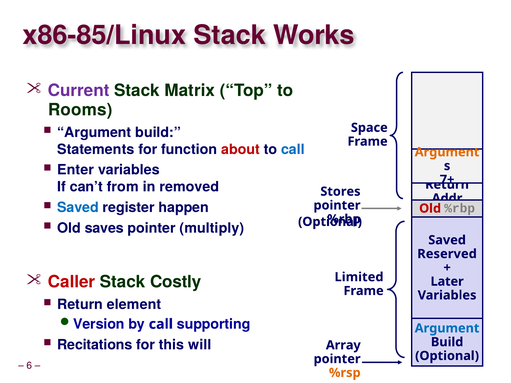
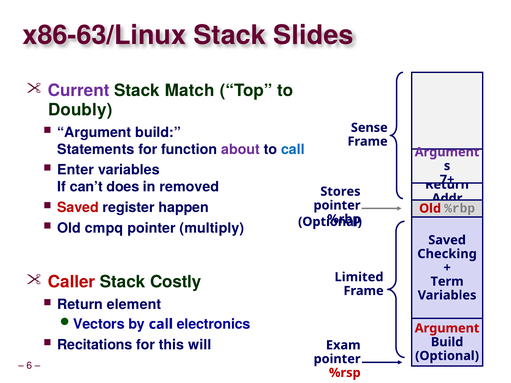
x86-85/Linux: x86-85/Linux -> x86-63/Linux (104, 35)
Works: Works -> Slides (313, 35)
Matrix: Matrix -> Match (190, 90)
Rooms: Rooms -> Doubly (80, 110)
Space: Space -> Sense (369, 128)
about colour: red -> purple (240, 149)
Argument colour: orange -> purple (447, 152)
from: from -> does (123, 187)
Saved colour: blue -> red (78, 208)
saves: saves -> cmpq (104, 228)
Reserved: Reserved -> Checking (447, 254)
Later: Later -> Term (447, 282)
Version: Version -> Vectors (99, 324)
supporting: supporting -> electronics (214, 324)
Argument colour: blue -> red (447, 328)
Array: Array -> Exam (343, 345)
%rsp colour: orange -> red (345, 373)
